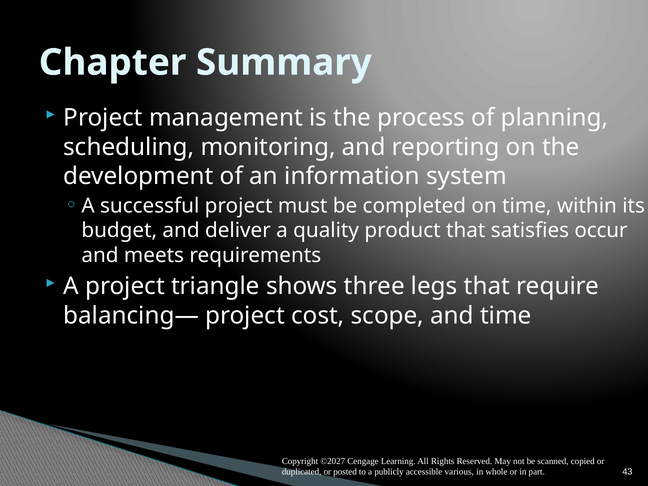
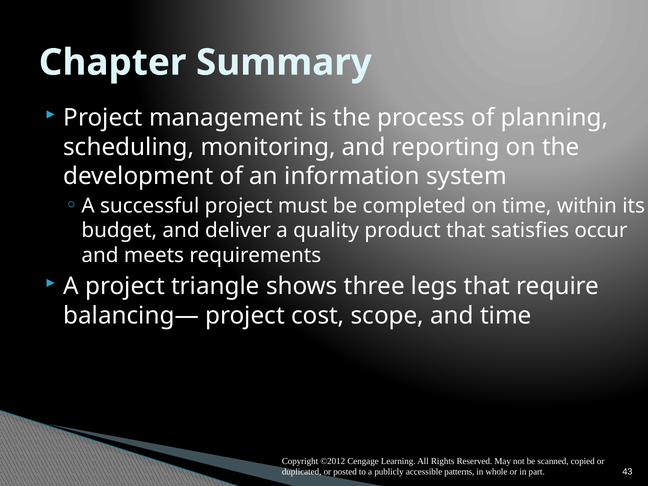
©2027: ©2027 -> ©2012 (333, 461)
various: various -> patterns (459, 472)
